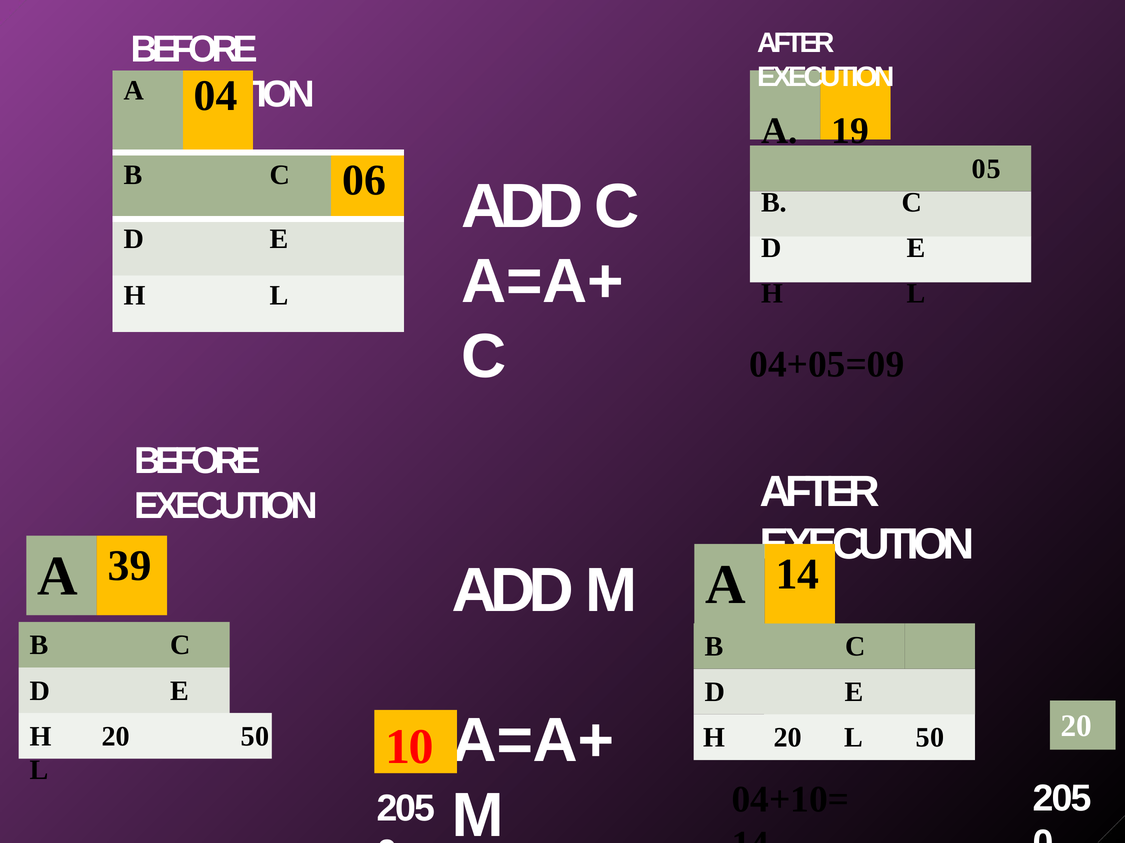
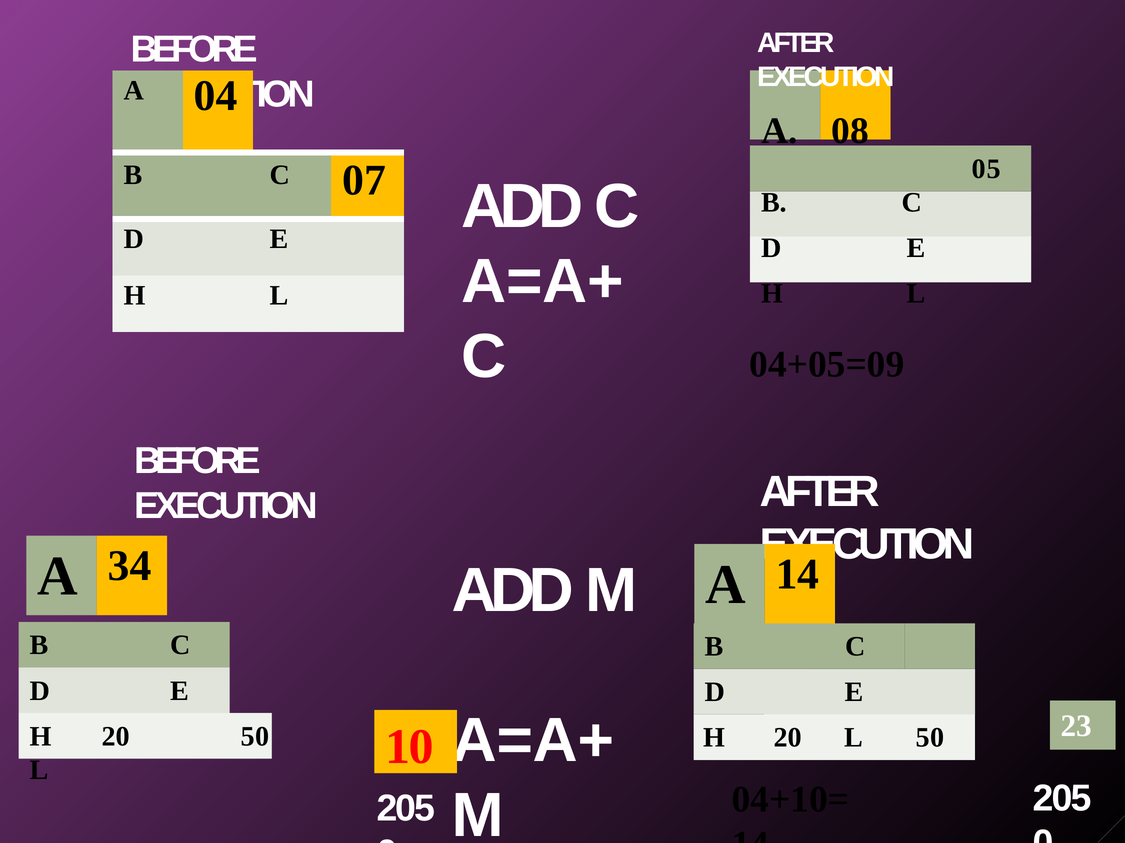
19: 19 -> 08 (850, 131)
06: 06 -> 07 (364, 181)
39: 39 -> 34 (130, 566)
10 20: 20 -> 23 (1076, 726)
